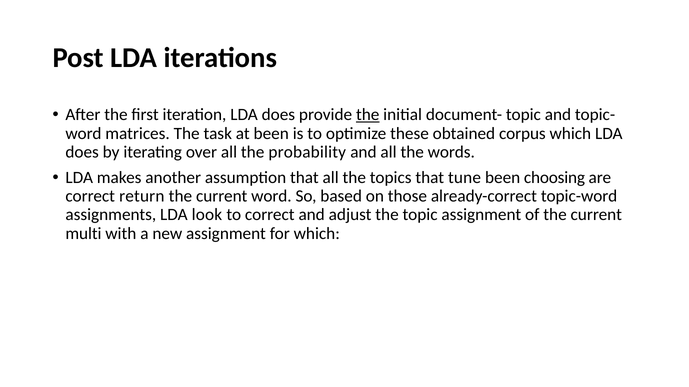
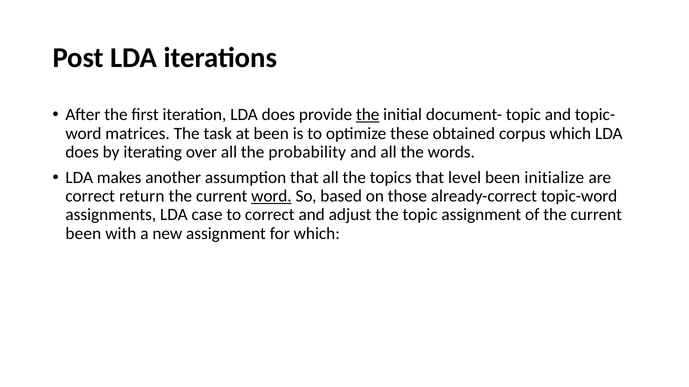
tune: tune -> level (465, 178)
choosing: choosing -> initialize (554, 178)
word underline: none -> present (271, 197)
look: look -> case (207, 215)
multi: multi -> been (83, 234)
